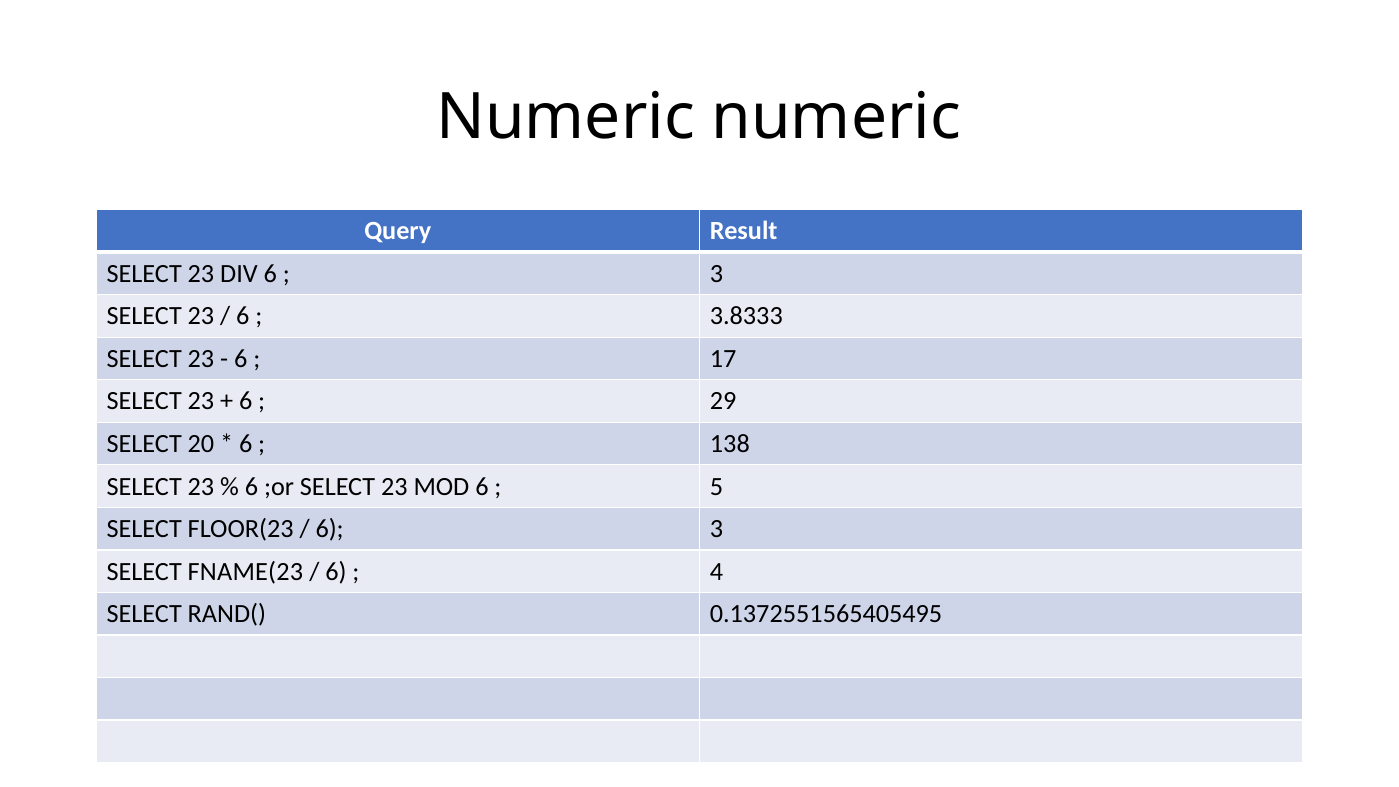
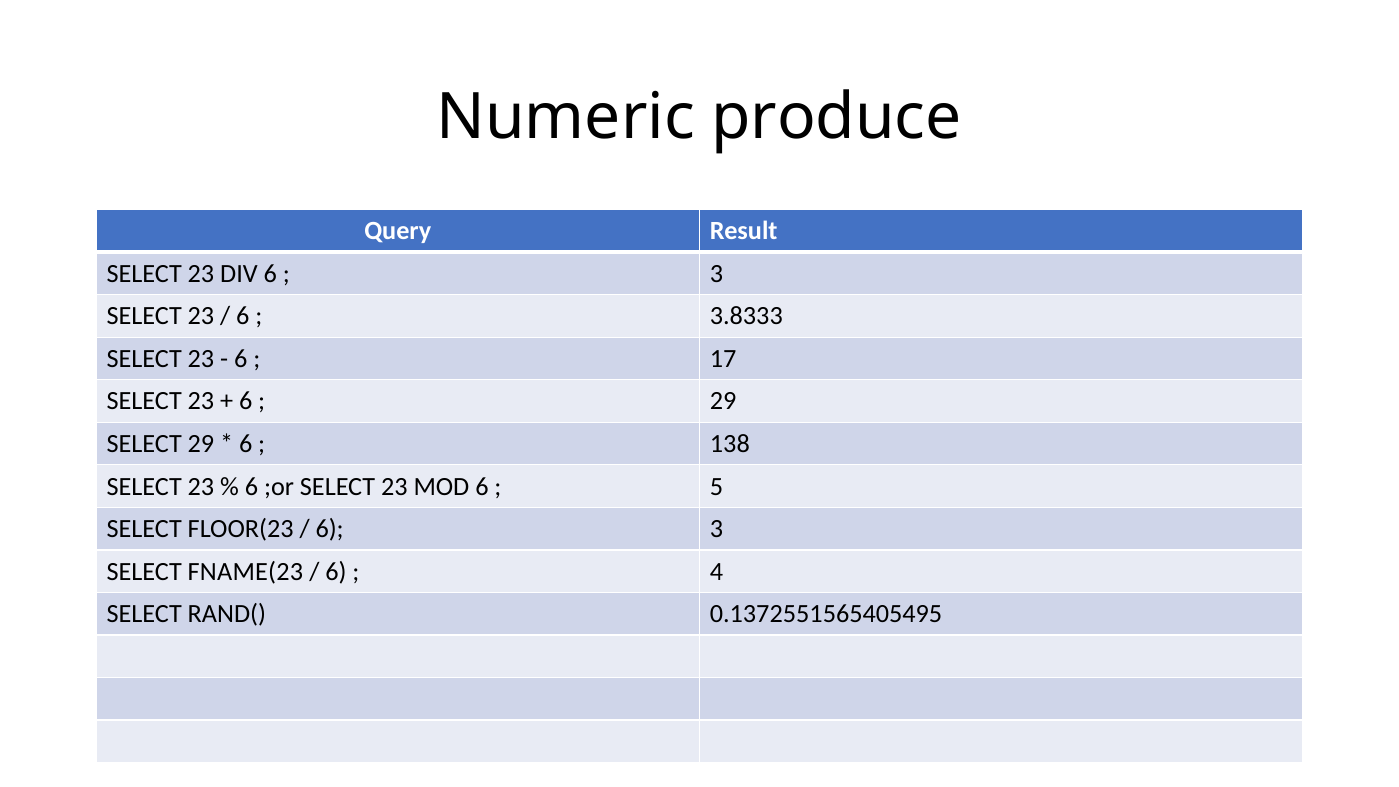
Numeric numeric: numeric -> produce (837, 118)
SELECT 20: 20 -> 29 (201, 444)
